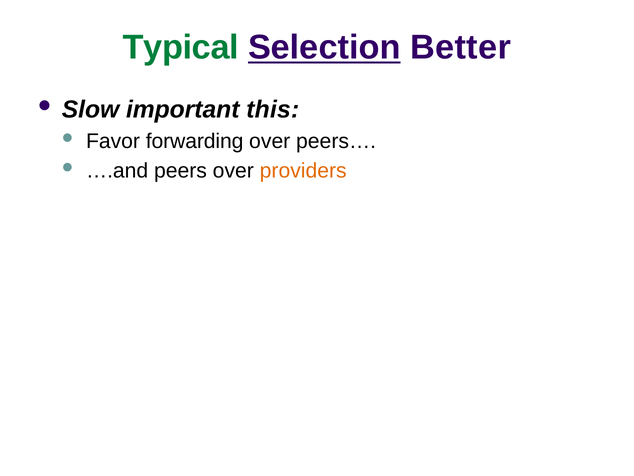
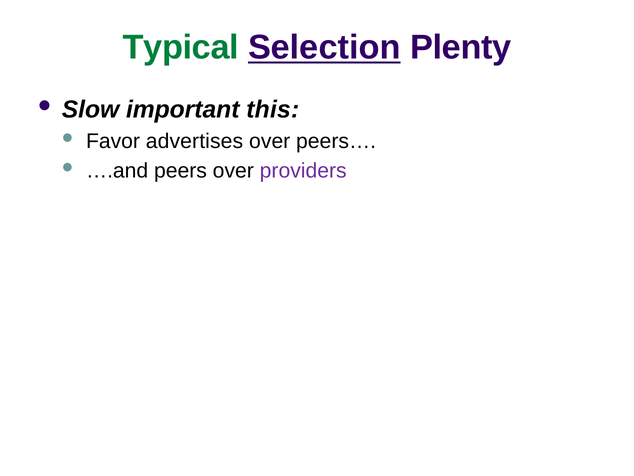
Better: Better -> Plenty (461, 47)
forwarding: forwarding -> advertises (194, 141)
providers colour: orange -> purple (303, 171)
